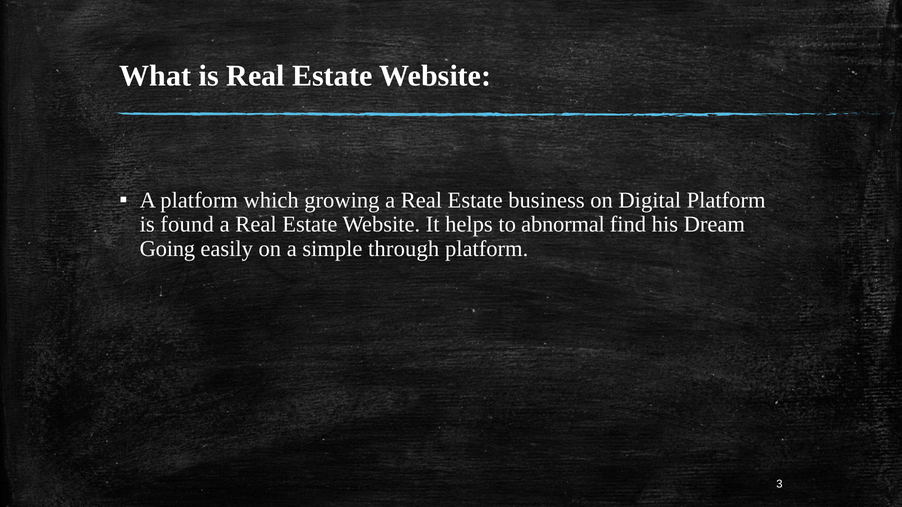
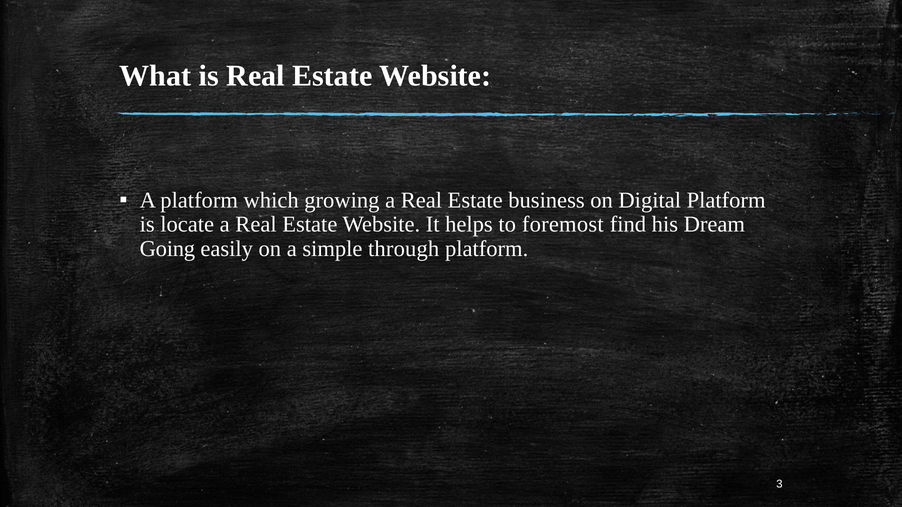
found: found -> locate (187, 225)
abnormal: abnormal -> foremost (563, 225)
